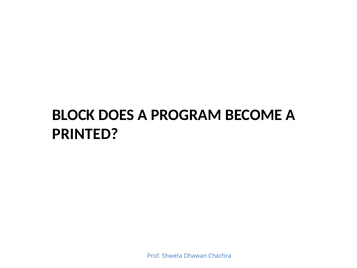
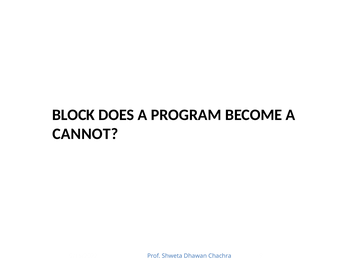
PRINTED: PRINTED -> CANNOT (85, 134)
